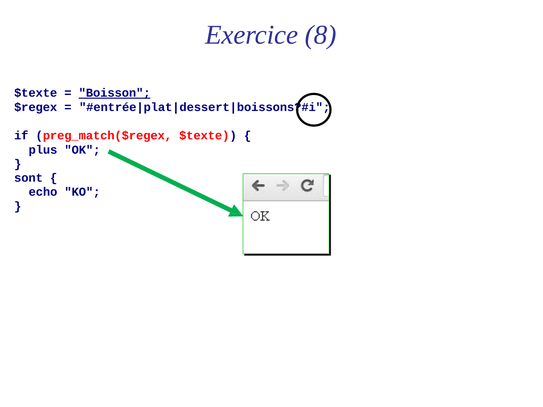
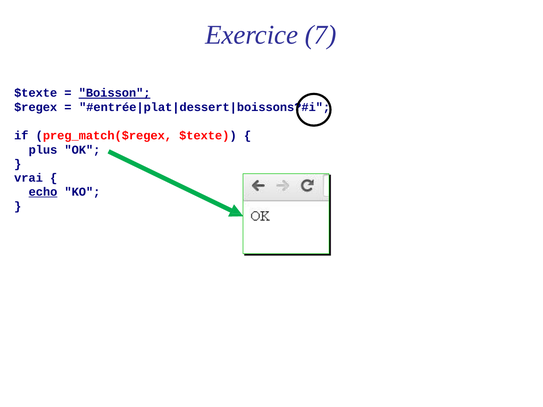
8: 8 -> 7 (321, 35)
sont: sont -> vrai (29, 178)
echo underline: none -> present (43, 192)
